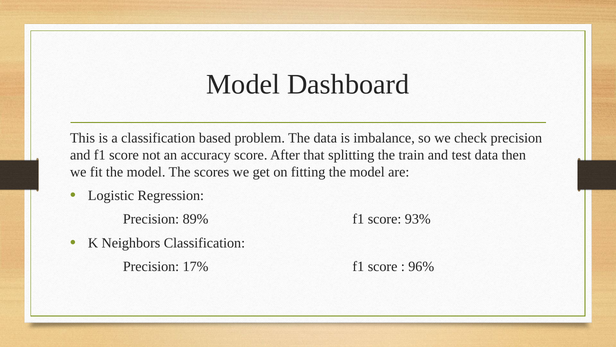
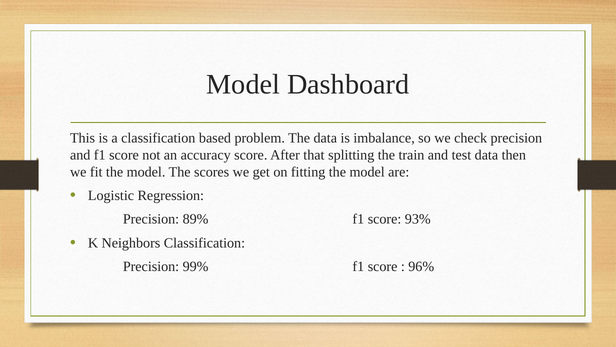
17%: 17% -> 99% (196, 266)
